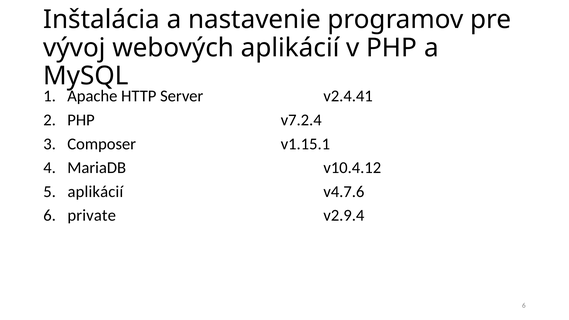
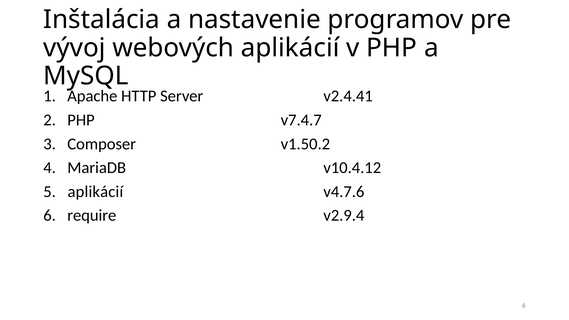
v7.2.4: v7.2.4 -> v7.4.7 (301, 120)
v1.15.1: v1.15.1 -> v1.50.2 (305, 144)
private: private -> require (92, 215)
